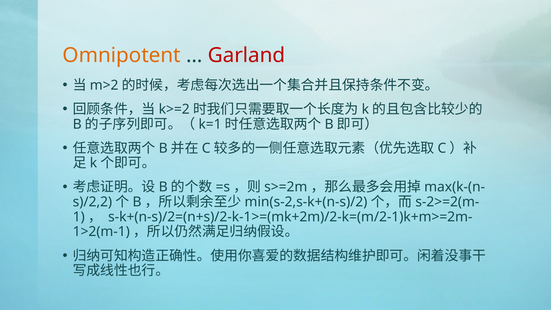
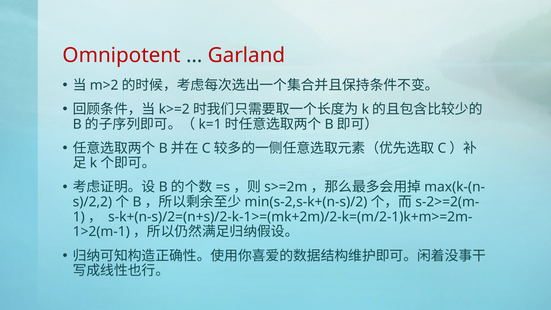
Omnipotent colour: orange -> red (122, 56)
